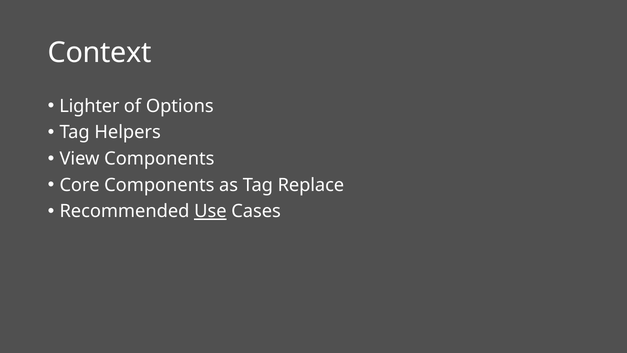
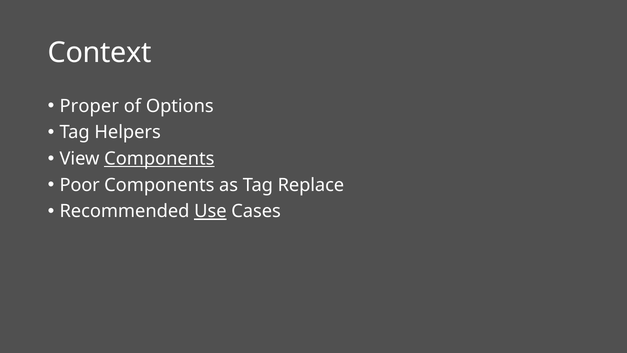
Lighter: Lighter -> Proper (89, 106)
Components underline: none -> present (159, 159)
Core: Core -> Poor (80, 185)
